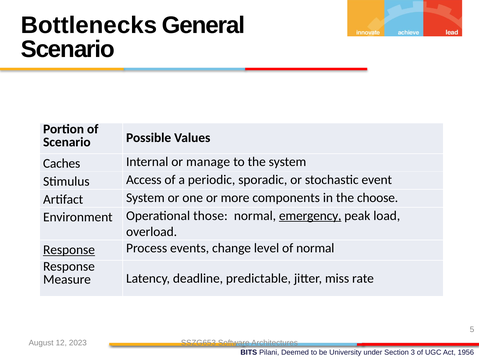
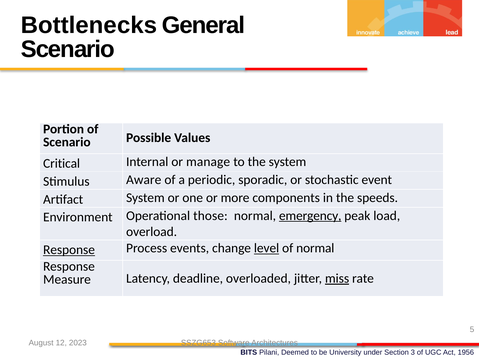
Caches: Caches -> Critical (62, 164)
Access: Access -> Aware (144, 180)
choose: choose -> speeds (378, 198)
level underline: none -> present (267, 248)
predictable: predictable -> overloaded (258, 279)
miss underline: none -> present (337, 279)
